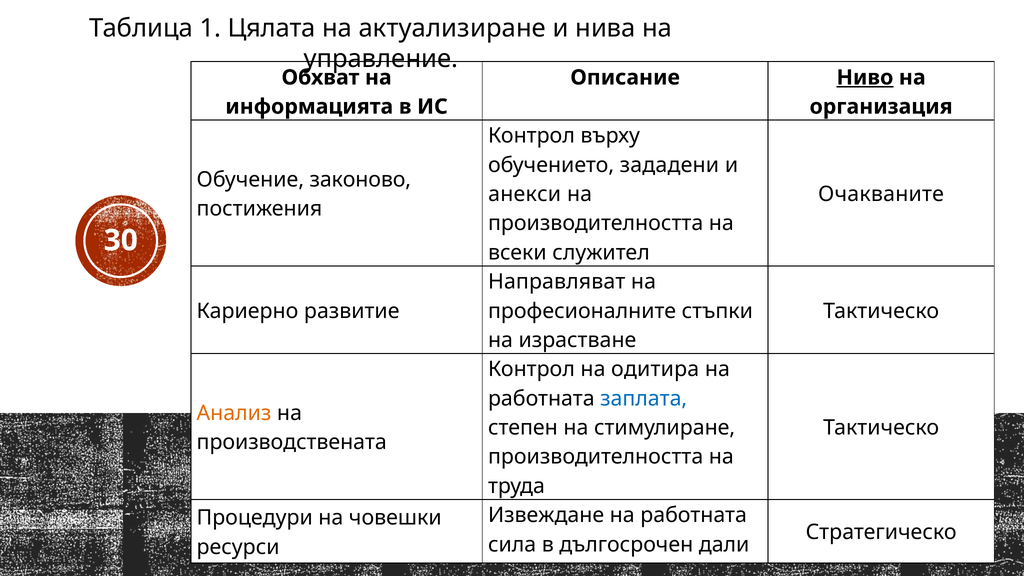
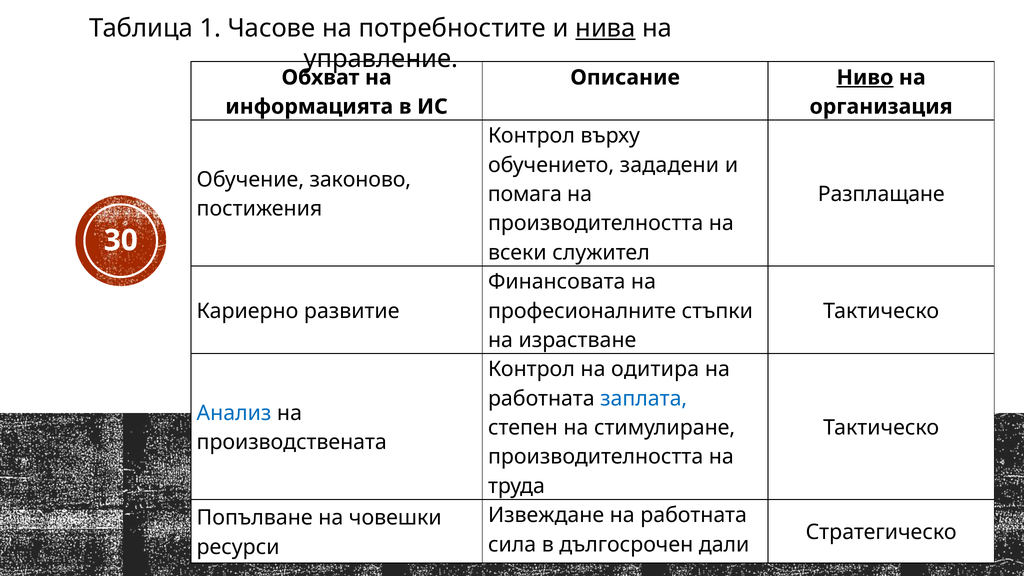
Цялата: Цялата -> Часове (272, 28)
актуализиране: актуализиране -> потребностите (452, 28)
нива underline: none -> present (605, 28)
анекси: анекси -> помага (525, 194)
Очакваните: Очакваните -> Разплащане (881, 194)
Направляват: Направляват -> Финансовата (557, 282)
Анализ colour: orange -> blue (234, 413)
Процедури: Процедури -> Попълване (255, 518)
